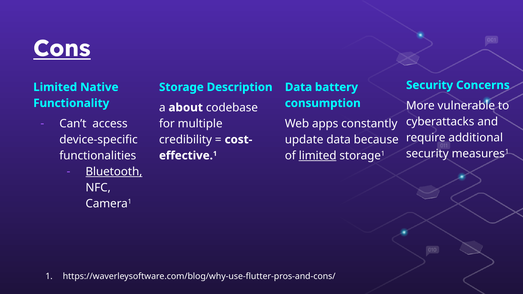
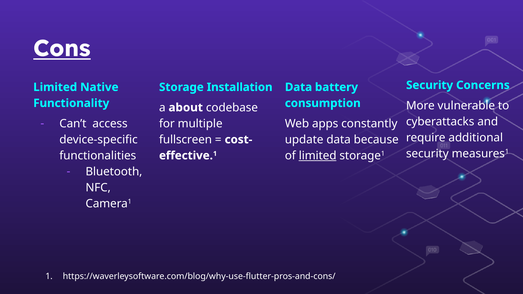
Description: Description -> Installation (240, 87)
credibility: credibility -> fullscreen (186, 140)
Bluetooth underline: present -> none (114, 172)
